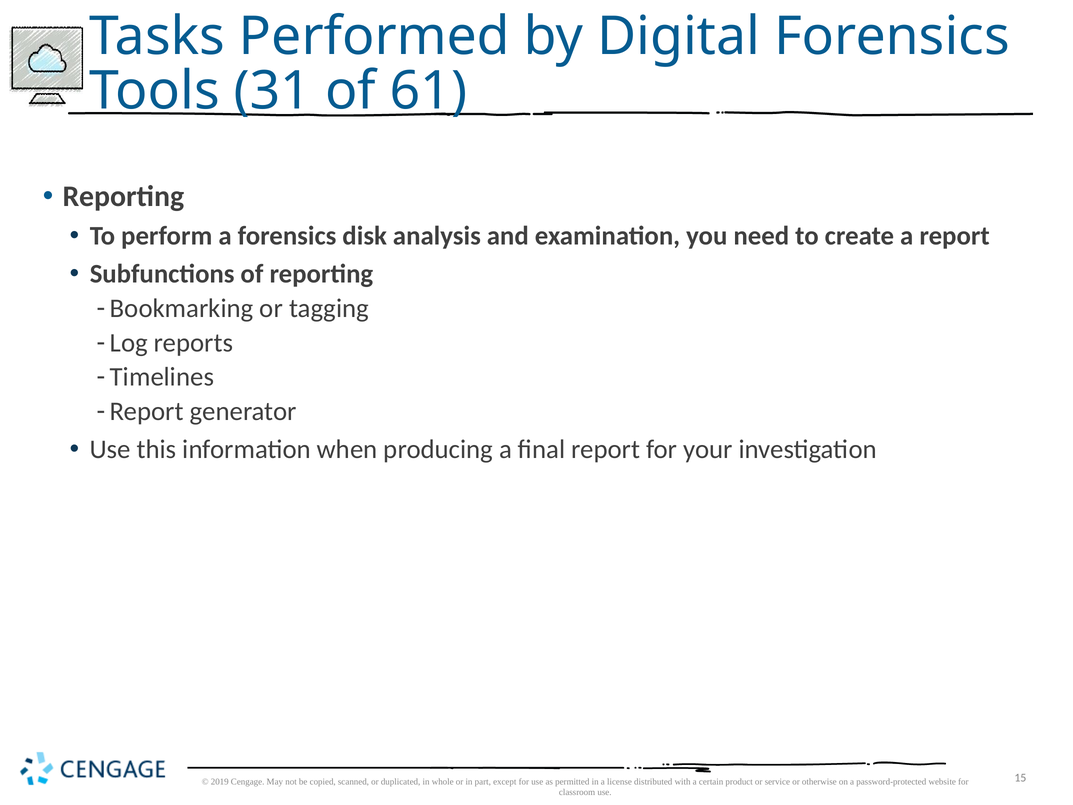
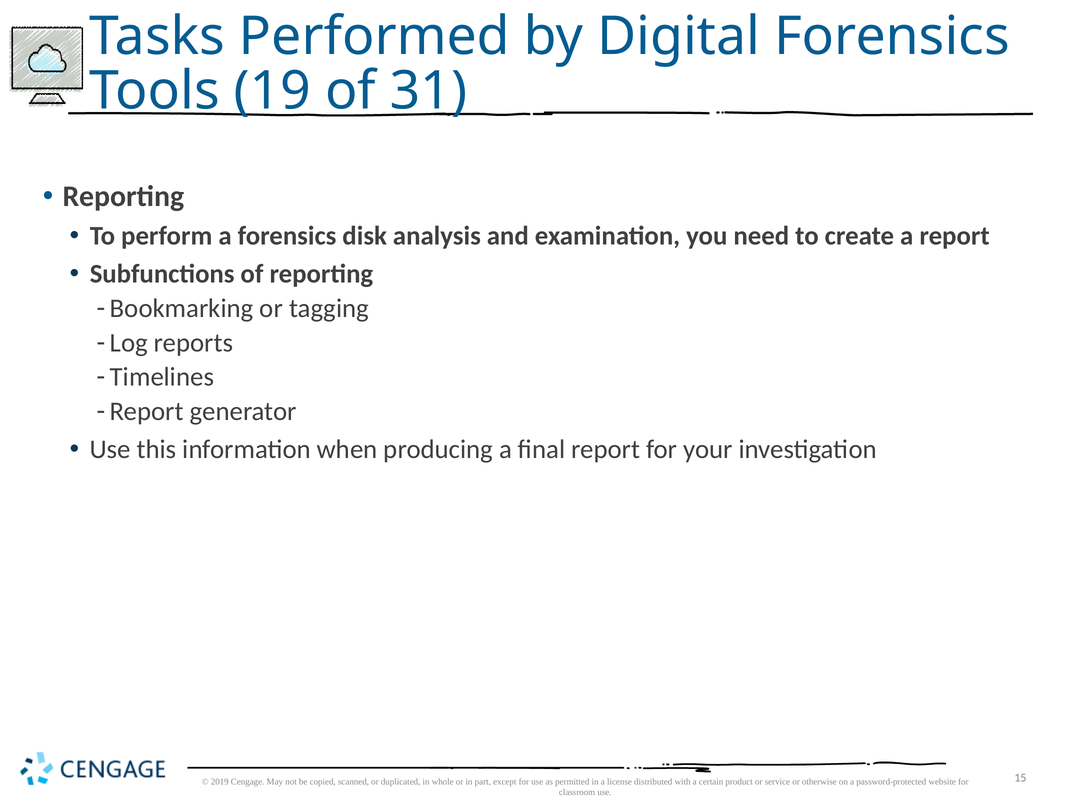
31: 31 -> 19 (272, 91)
61: 61 -> 31 (428, 91)
